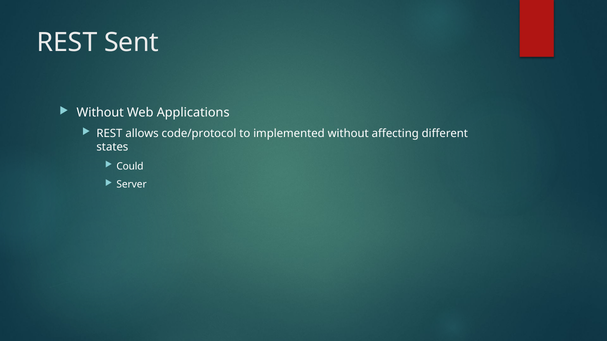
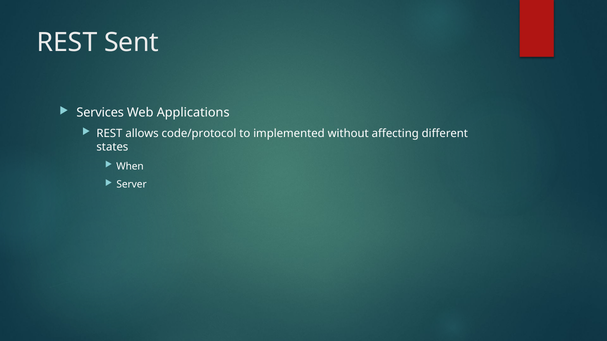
Without: Without -> Services (100, 113)
Could: Could -> When (130, 166)
